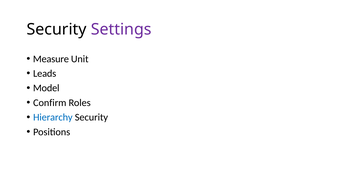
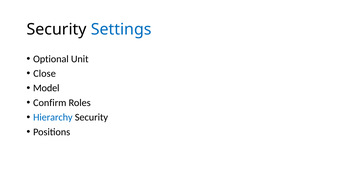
Settings colour: purple -> blue (121, 29)
Measure: Measure -> Optional (51, 59)
Leads: Leads -> Close (45, 74)
